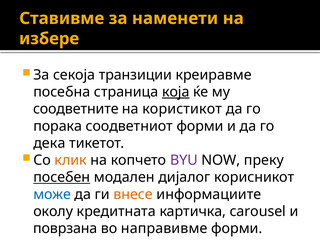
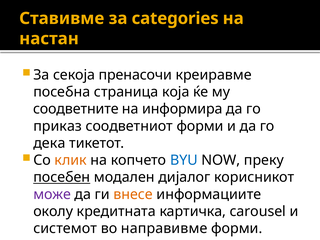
наменети: наменети -> categories (175, 18)
избере: избере -> настан (49, 39)
транзиции: транзиции -> пренасочи (135, 75)
која underline: present -> none (176, 92)
користикот: користикот -> информира (182, 109)
порака: порака -> приказ (58, 126)
BYU colour: purple -> blue (184, 160)
може colour: blue -> purple (52, 194)
поврзана: поврзана -> системот (65, 228)
